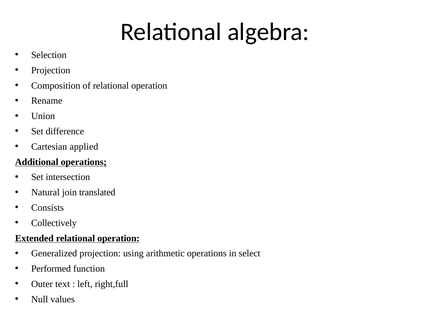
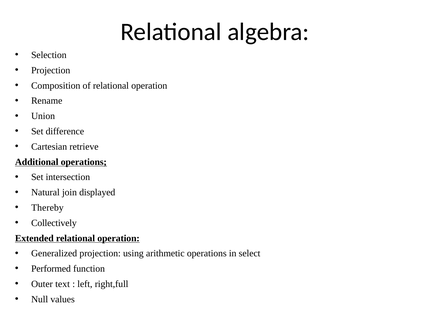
applied: applied -> retrieve (84, 147)
translated: translated -> displayed (97, 193)
Consists: Consists -> Thereby (47, 208)
